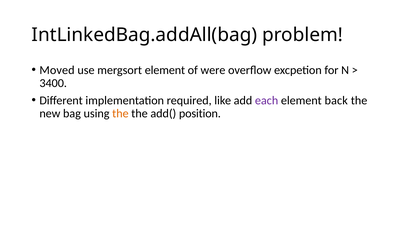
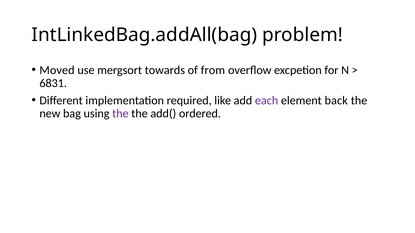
mergsort element: element -> towards (165, 70)
were: were -> from (213, 70)
3400: 3400 -> 6831 (53, 83)
the colour: orange -> purple (120, 114)
position: position -> ordered (200, 114)
